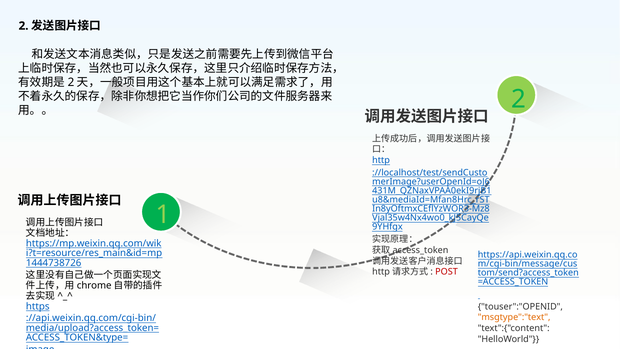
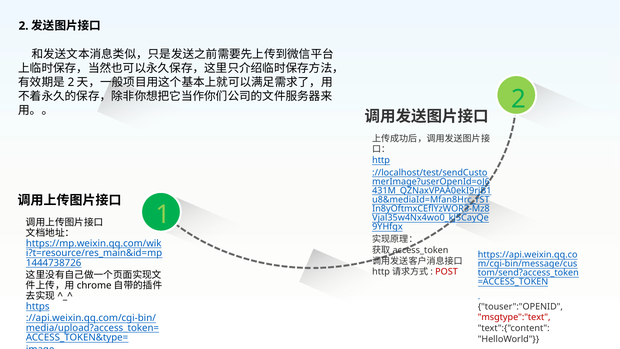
msgtype":"text colour: orange -> red (514, 317)
